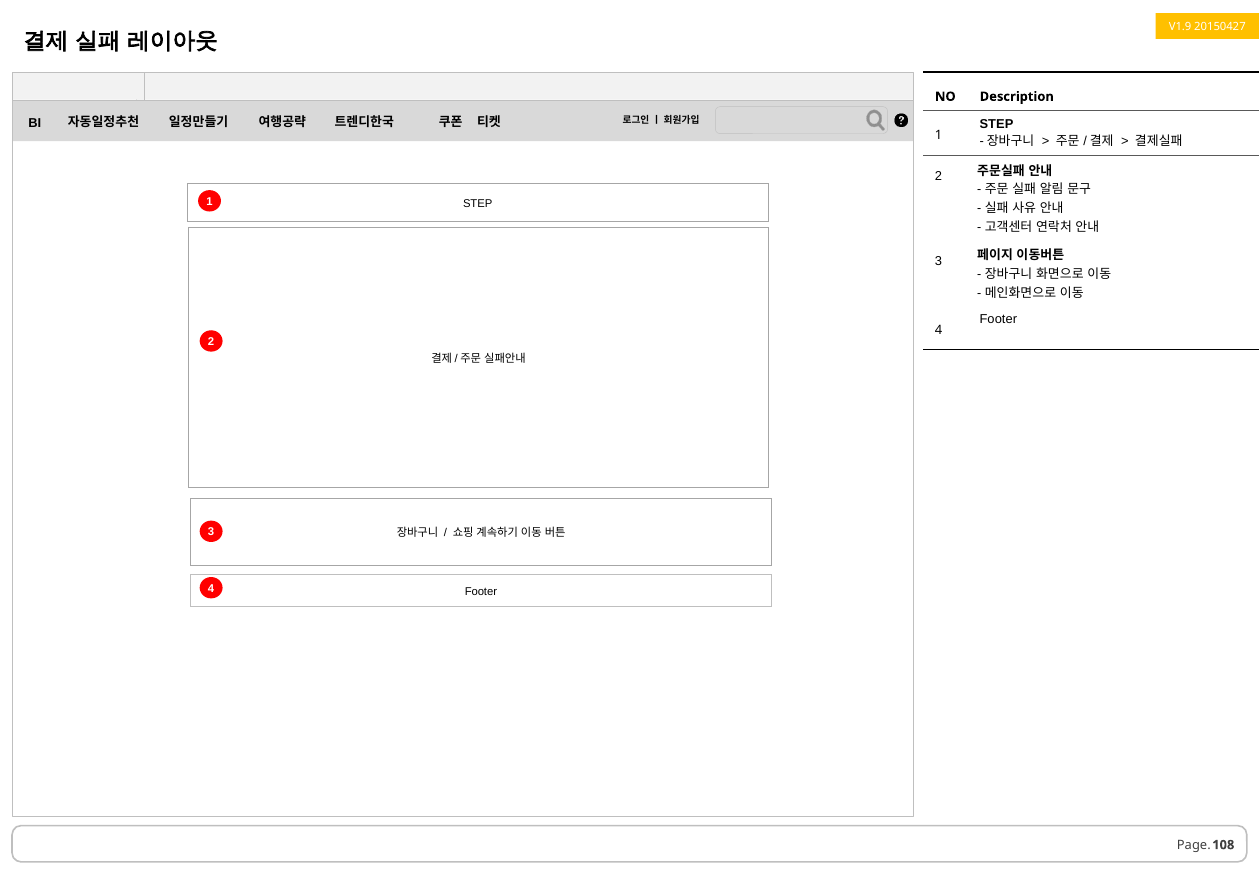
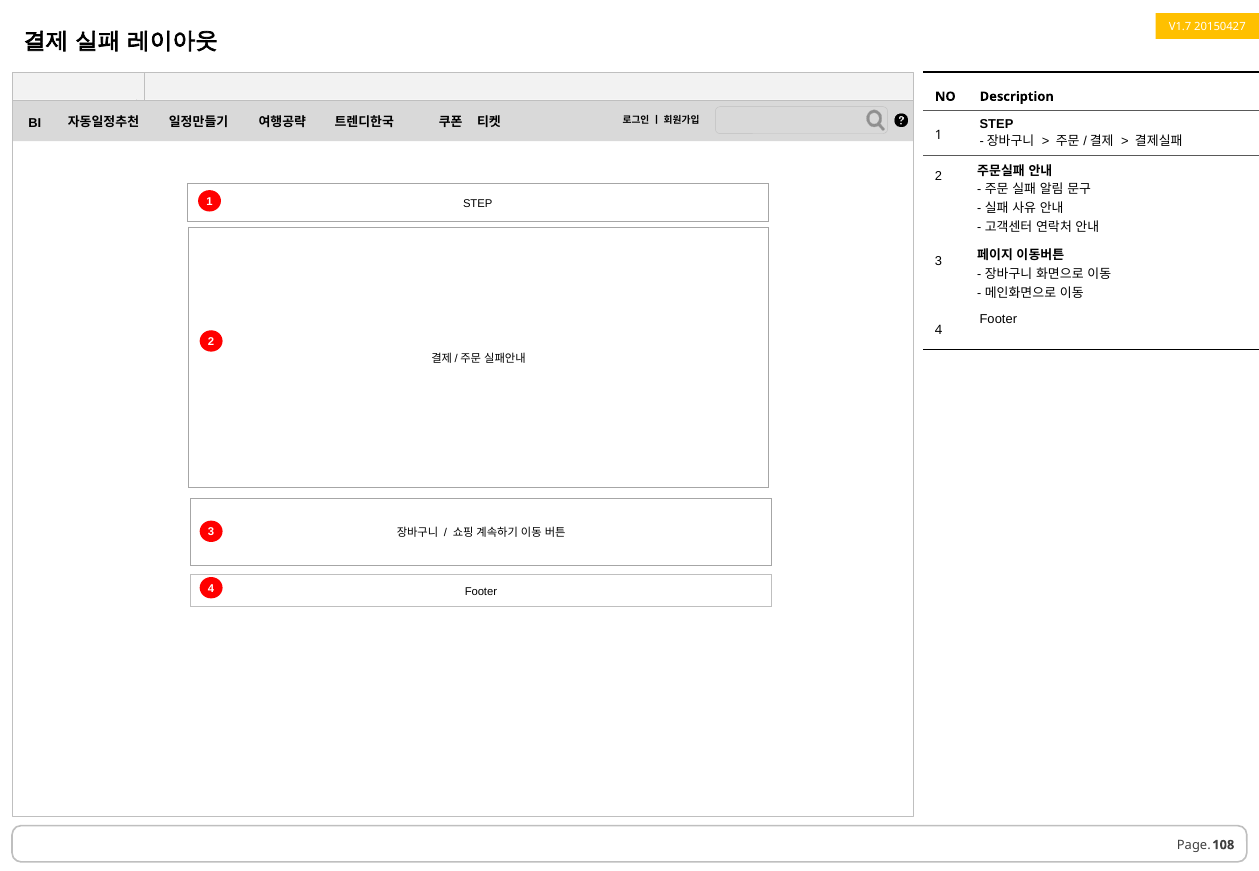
V1.9: V1.9 -> V1.7 (1180, 27)
